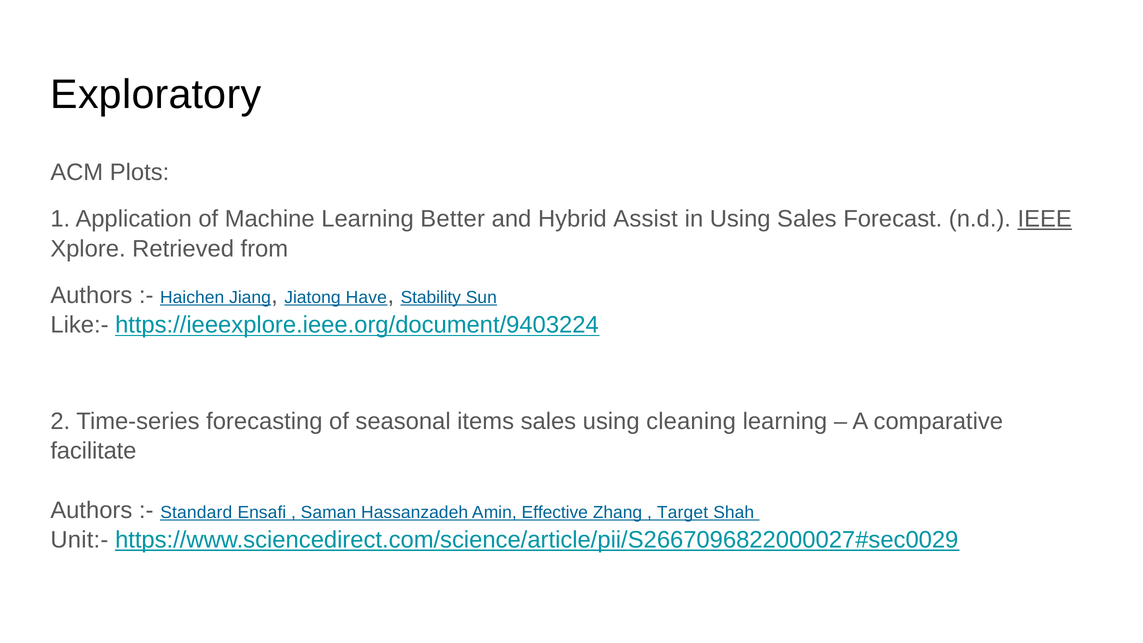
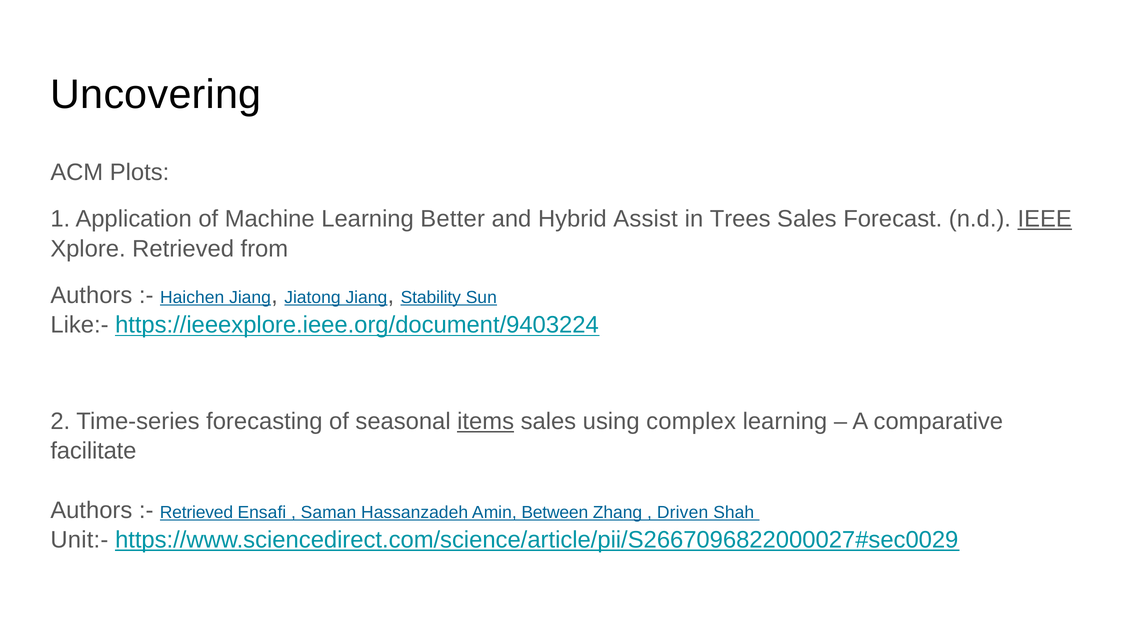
Exploratory: Exploratory -> Uncovering (156, 95)
in Using: Using -> Trees (740, 219)
Jiatong Have: Have -> Jiang (366, 297)
items underline: none -> present (486, 421)
cleaning: cleaning -> complex (691, 421)
Standard: Standard -> Retrieved (196, 512)
Effective: Effective -> Between (555, 512)
Target: Target -> Driven (683, 512)
